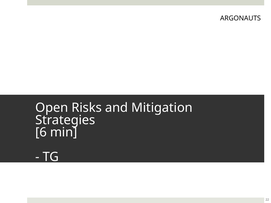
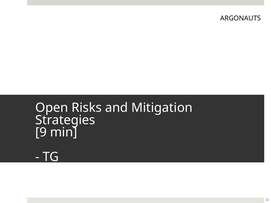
6: 6 -> 9 (41, 132)
